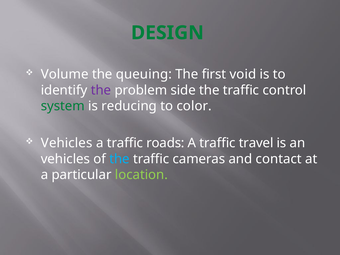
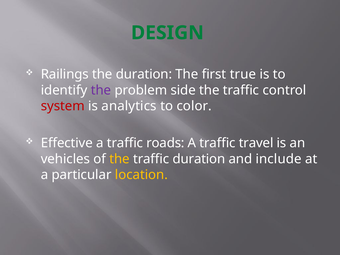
Volume: Volume -> Railings (65, 74)
the queuing: queuing -> duration (144, 74)
void: void -> true (243, 74)
system colour: green -> red (63, 106)
reducing: reducing -> analytics (129, 106)
Vehicles: Vehicles -> Effective (67, 143)
the colour: light blue -> yellow (119, 159)
traffic cameras: cameras -> duration (199, 159)
contact: contact -> include (279, 159)
location colour: light green -> yellow (141, 175)
